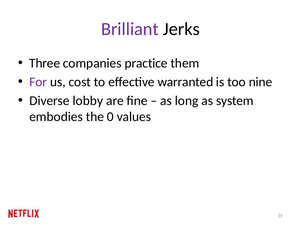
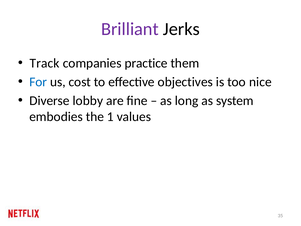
Three: Three -> Track (45, 63)
For colour: purple -> blue (38, 82)
warranted: warranted -> objectives (185, 82)
nine: nine -> nice (260, 82)
0: 0 -> 1 (110, 117)
